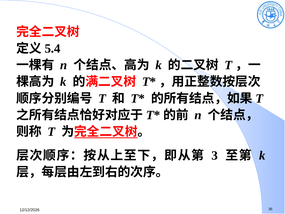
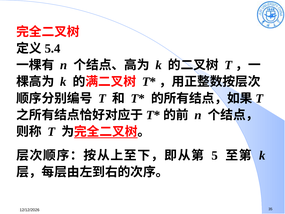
3: 3 -> 5 (215, 155)
